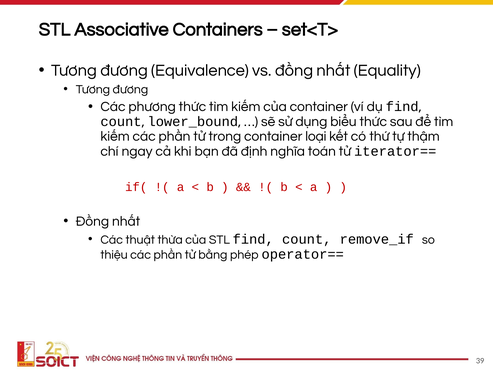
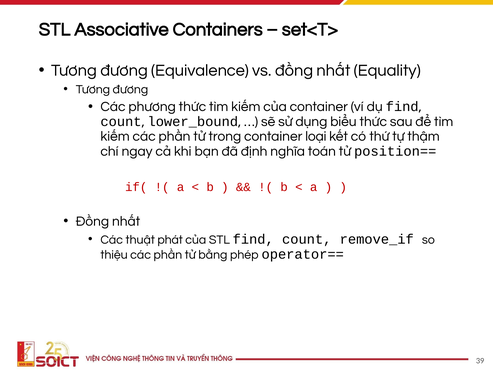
iterator==: iterator== -> position== (395, 151)
thừa: thừa -> phát (170, 240)
